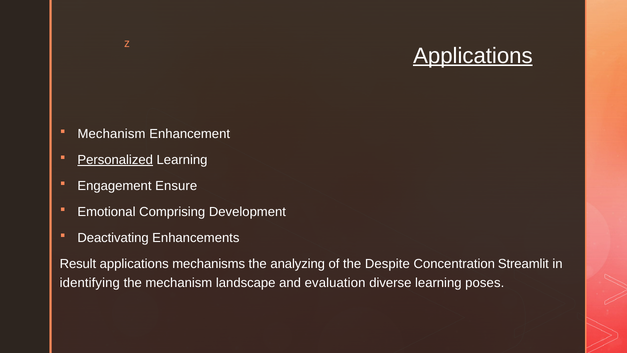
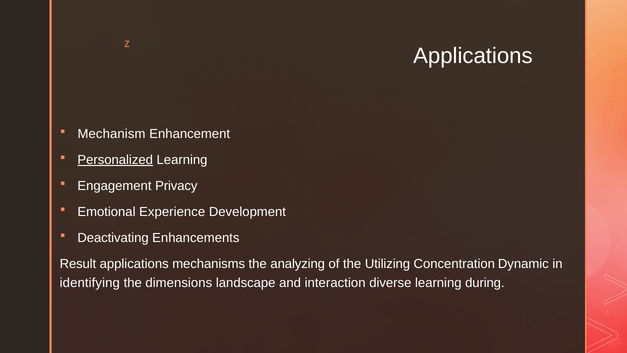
Applications underline: present -> none (473, 56)
Ensure: Ensure -> Privacy (176, 186)
Comprising: Comprising -> Experience (172, 212)
Despite: Despite -> Utilizing (387, 264)
Streamlit: Streamlit -> Dynamic (523, 264)
the mechanism: mechanism -> dimensions (179, 283)
evaluation: evaluation -> interaction (335, 283)
poses: poses -> during (485, 283)
